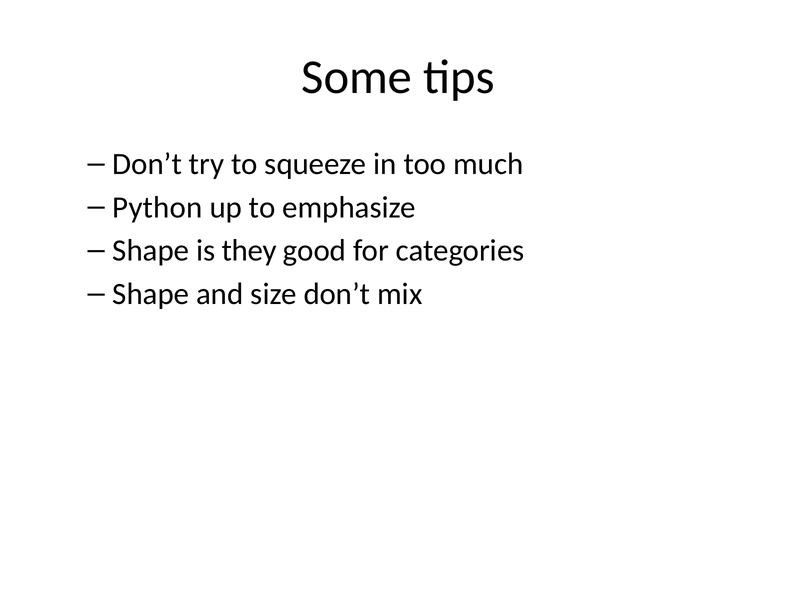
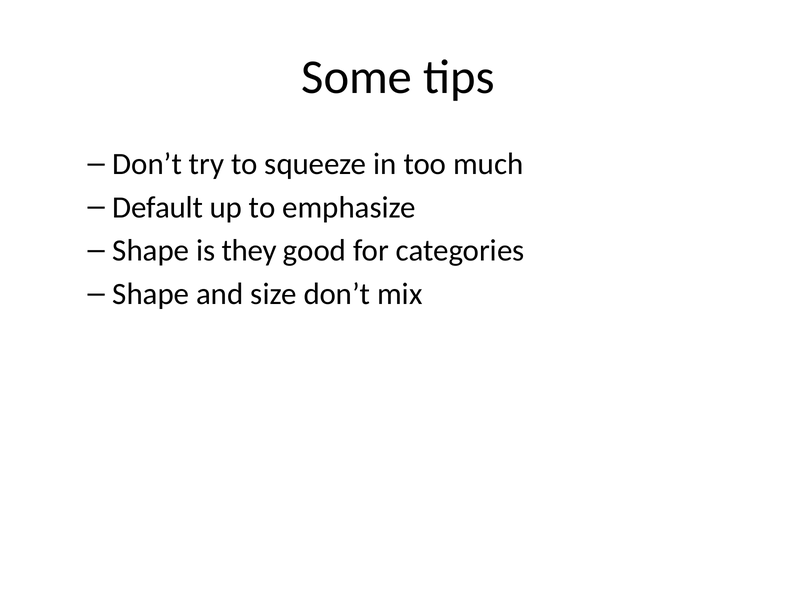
Python: Python -> Default (158, 207)
